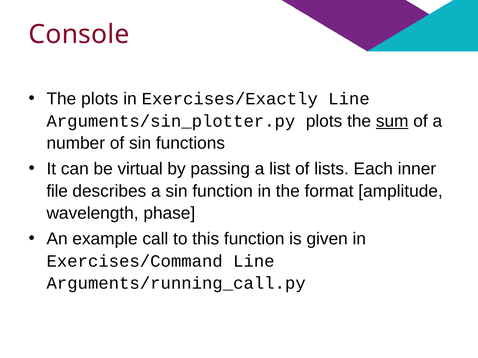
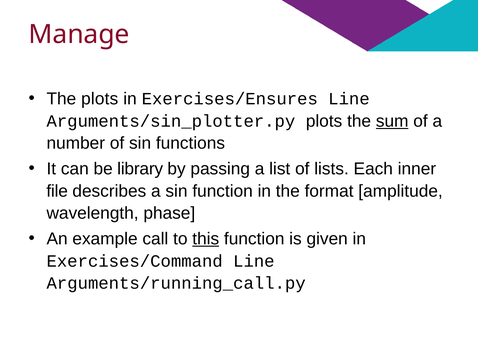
Console: Console -> Manage (79, 35)
Exercises/Exactly: Exercises/Exactly -> Exercises/Ensures (230, 99)
virtual: virtual -> library (140, 169)
this underline: none -> present (206, 239)
